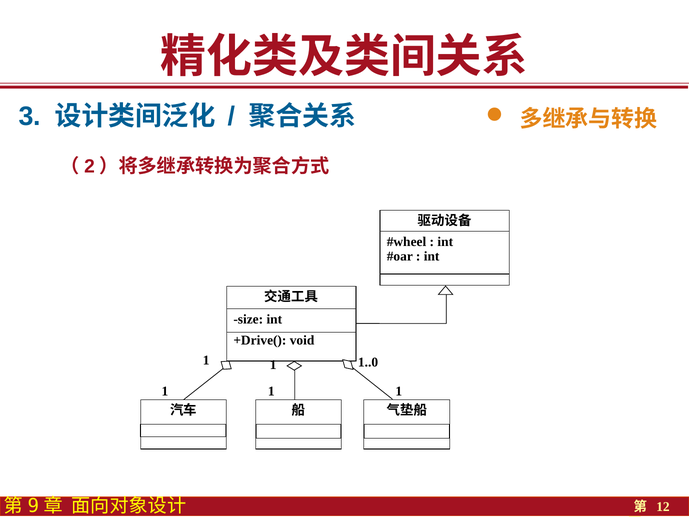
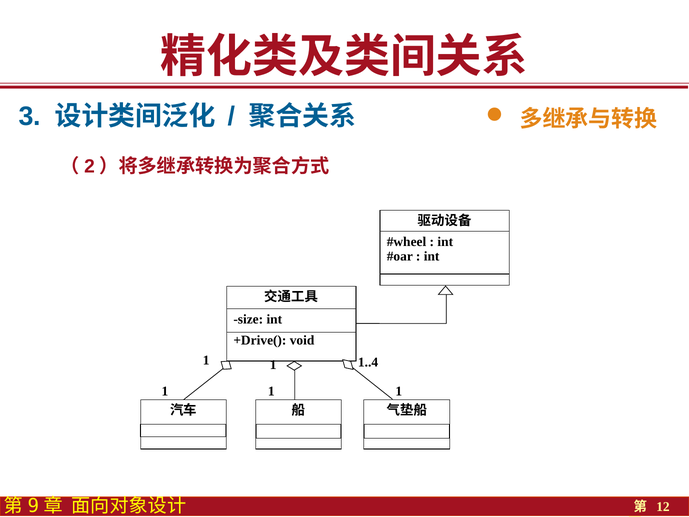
1..0: 1..0 -> 1..4 (368, 362)
